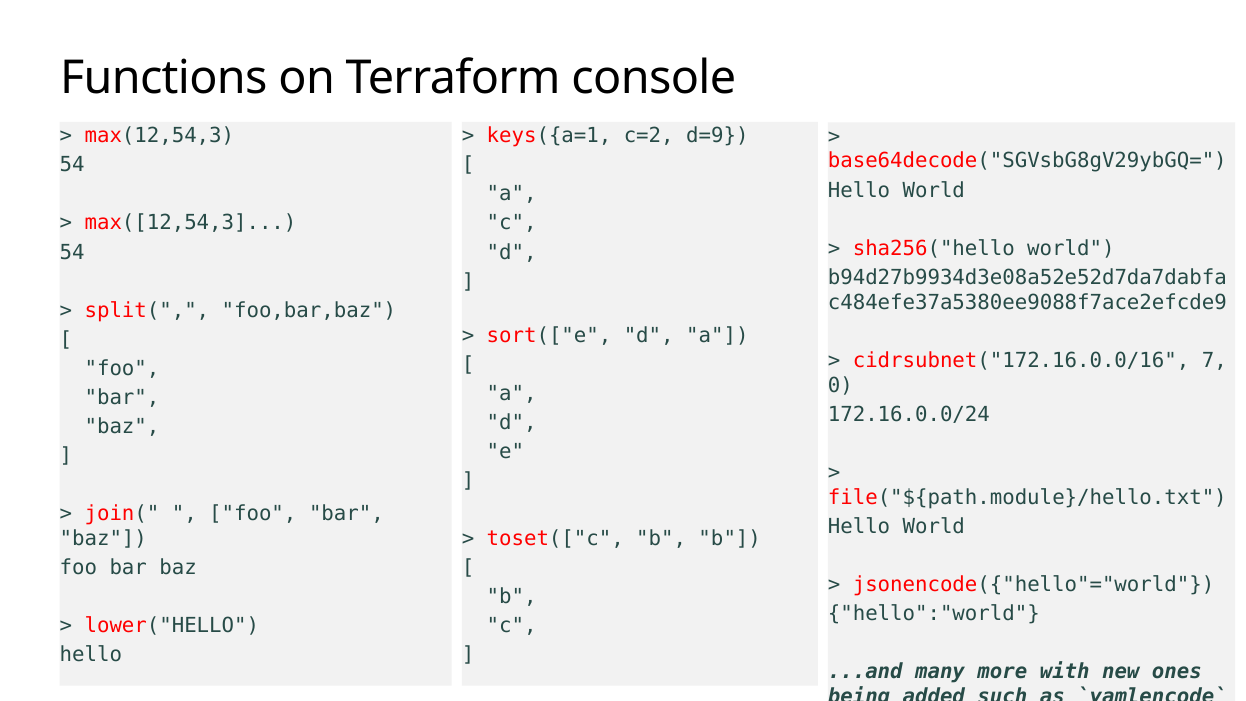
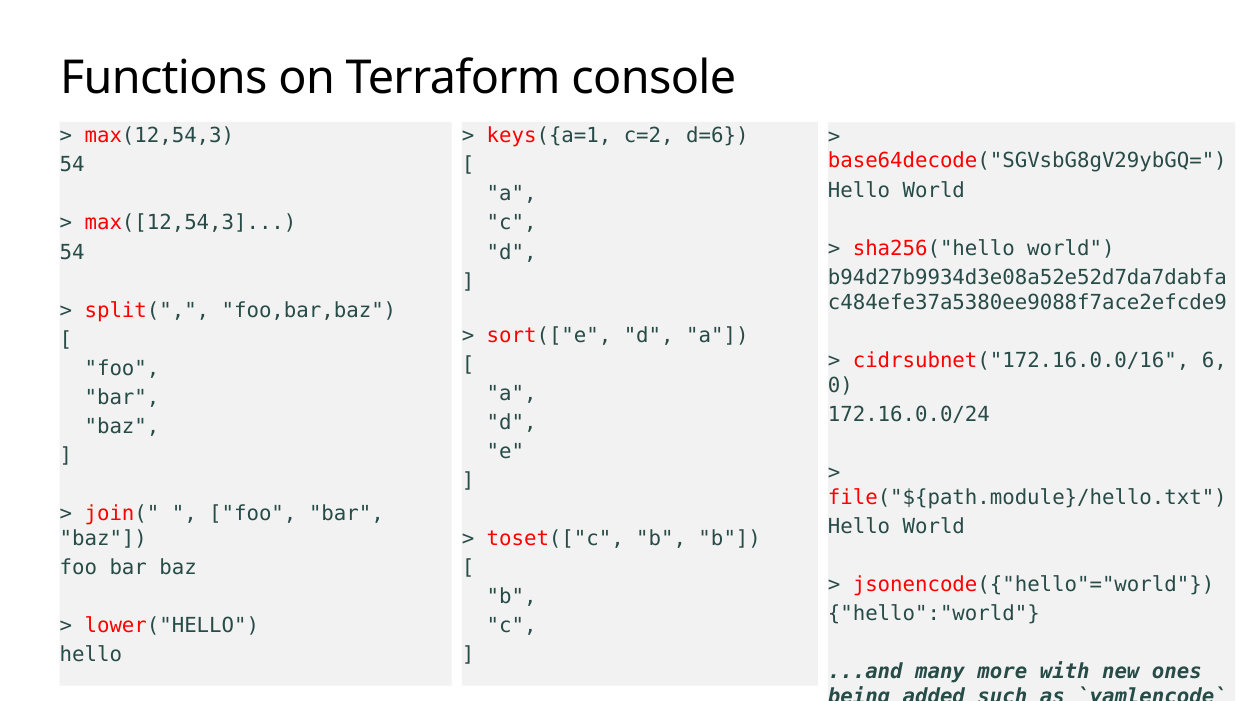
d=9: d=9 -> d=6 (717, 136)
7: 7 -> 6 (1214, 360)
